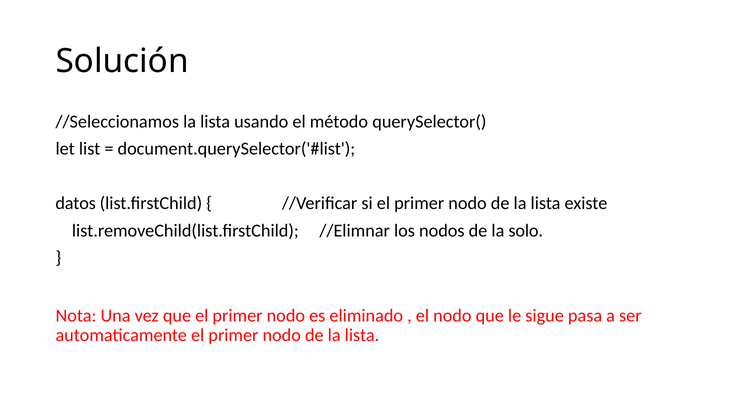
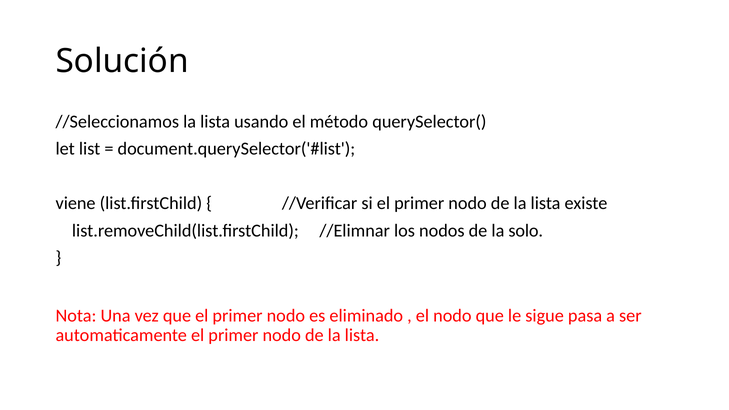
datos: datos -> viene (76, 203)
